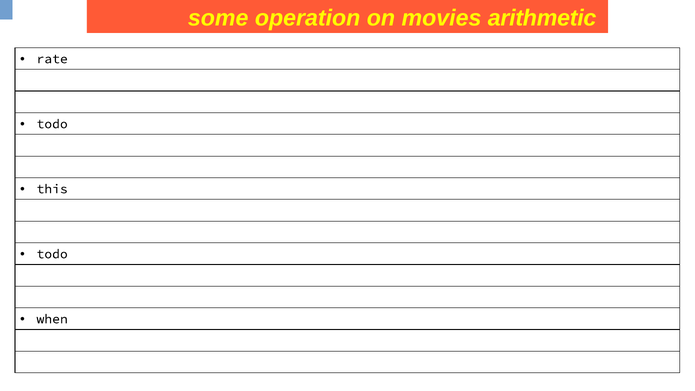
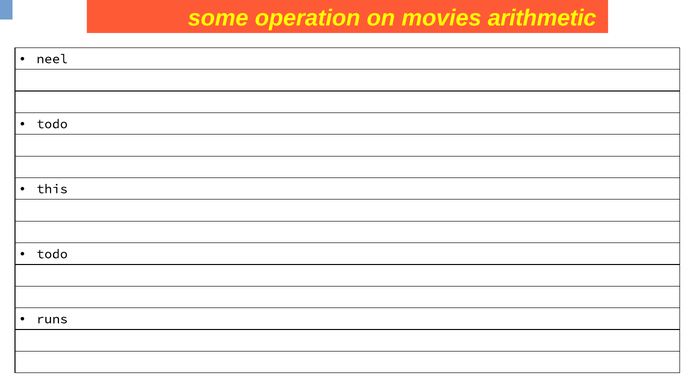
rate: rate -> neel (52, 59)
when: when -> runs (52, 319)
